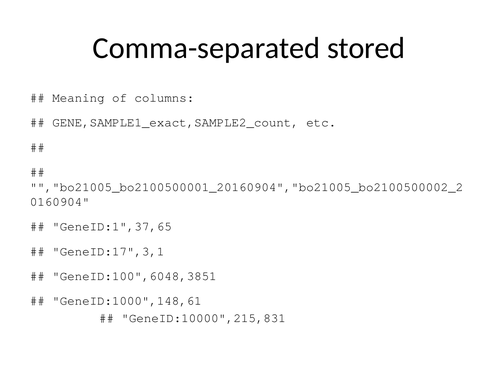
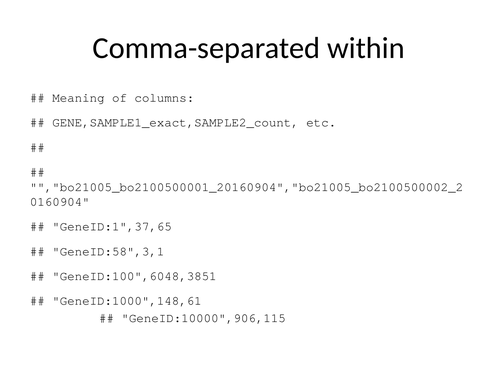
stored: stored -> within (366, 48)
GeneID:17",3,1: GeneID:17",3,1 -> GeneID:58",3,1 (108, 252)
GeneID:10000",215,831: GeneID:10000",215,831 -> GeneID:10000",906,115 (204, 318)
